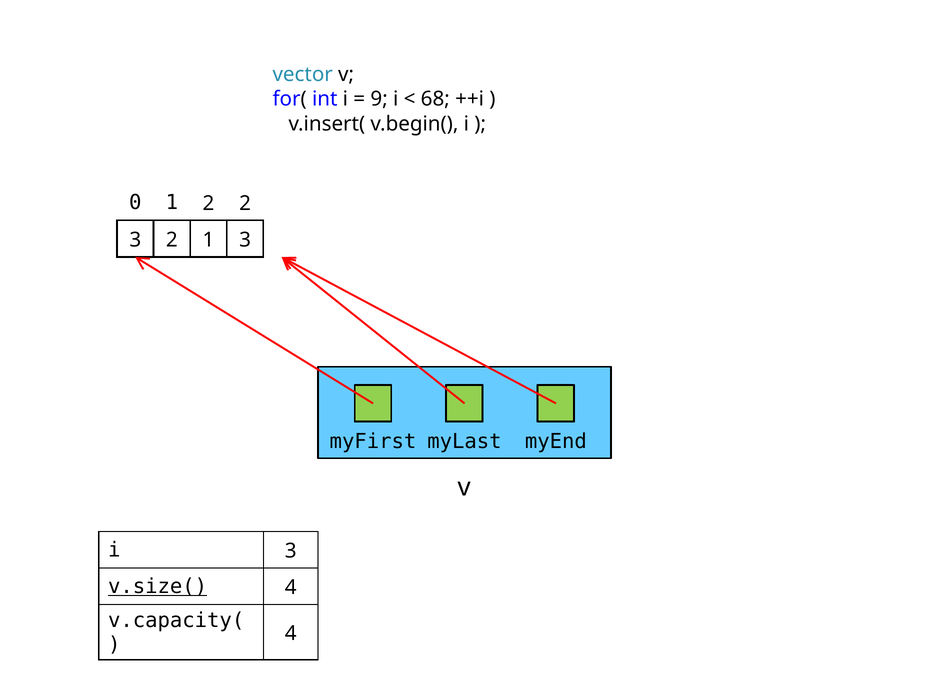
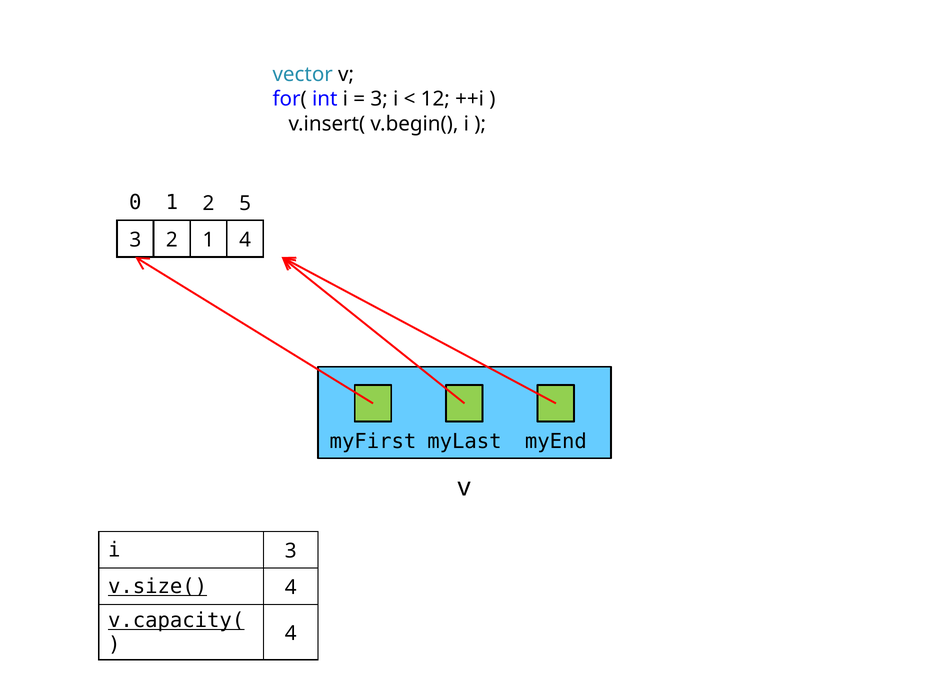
9: 9 -> 3 (379, 99)
68: 68 -> 12 (435, 99)
2 2: 2 -> 5 (245, 203)
1 3: 3 -> 4 (245, 240)
v.capacity( underline: none -> present (176, 620)
